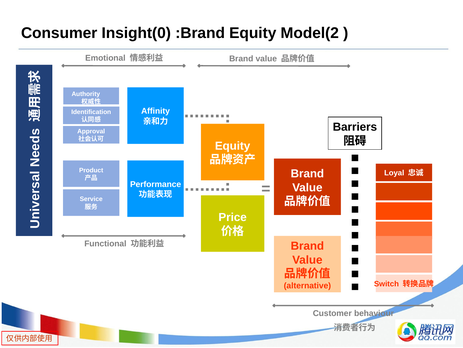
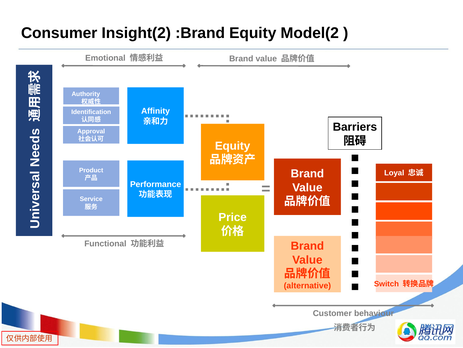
Insight(0: Insight(0 -> Insight(2 (136, 33)
